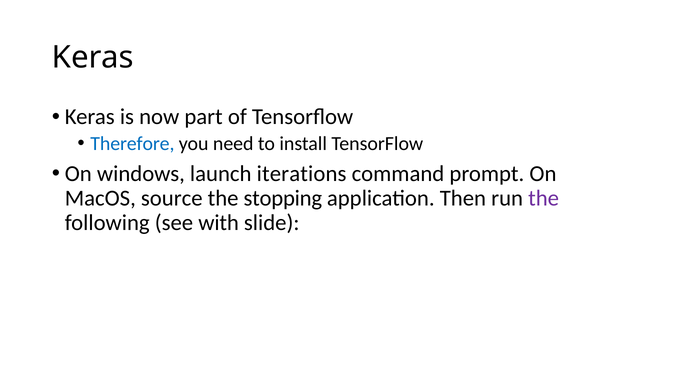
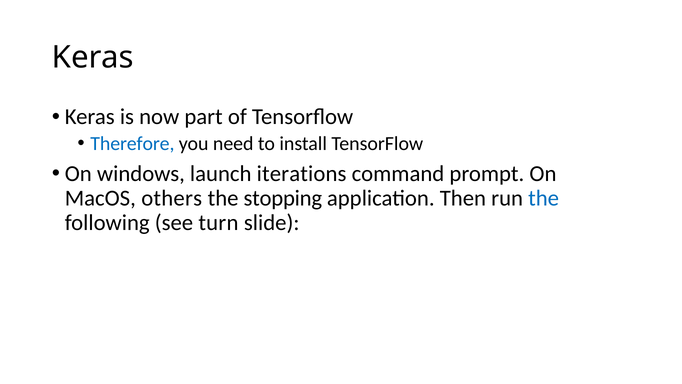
source: source -> others (172, 198)
the colour: purple -> blue (544, 198)
with: with -> turn (218, 223)
